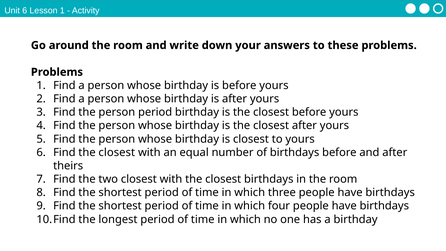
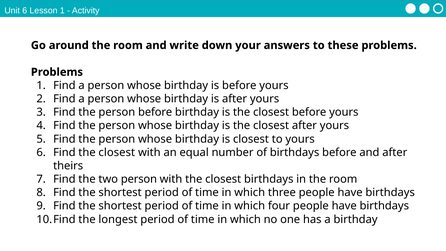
person period: period -> before (155, 112)
two closest: closest -> person (139, 179)
